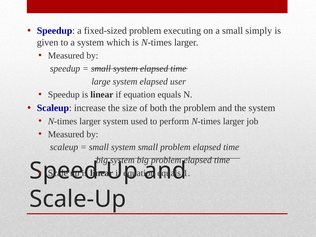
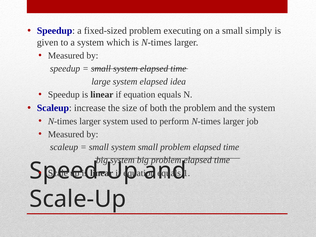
user: user -> idea (178, 82)
